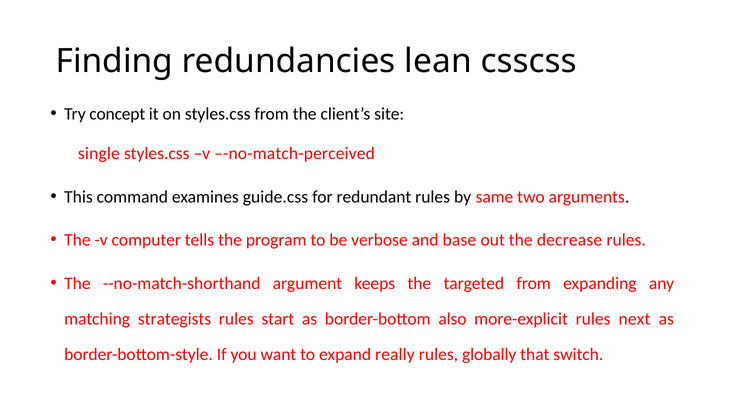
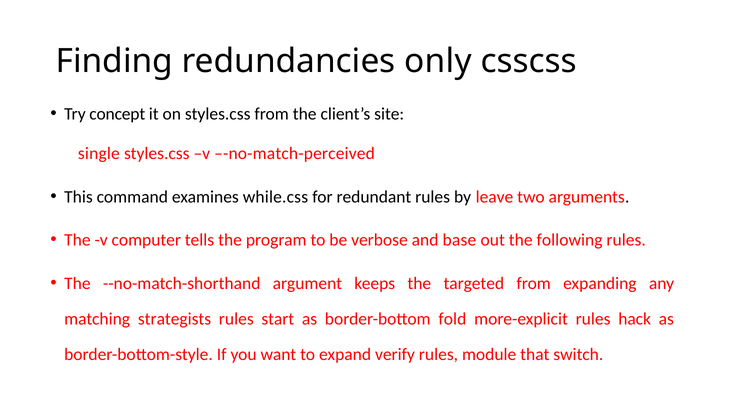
lean: lean -> only (438, 61)
guide.css: guide.css -> while.css (275, 197)
same: same -> leave (494, 197)
decrease: decrease -> following (570, 240)
also: also -> fold (452, 319)
next: next -> hack (635, 319)
really: really -> verify (395, 355)
globally: globally -> module (489, 355)
